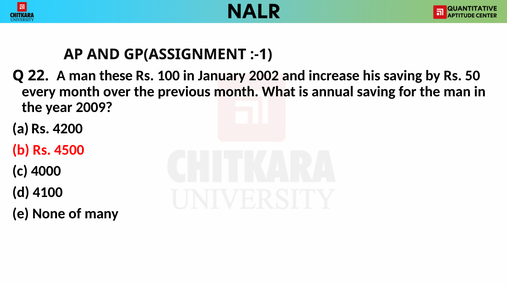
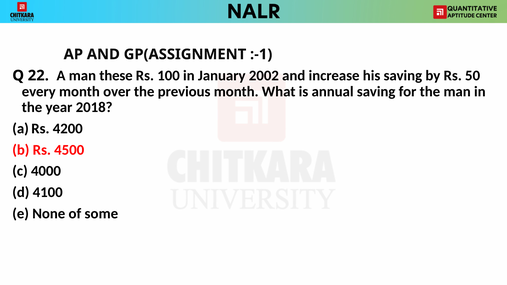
2009: 2009 -> 2018 (94, 107)
many: many -> some (101, 214)
